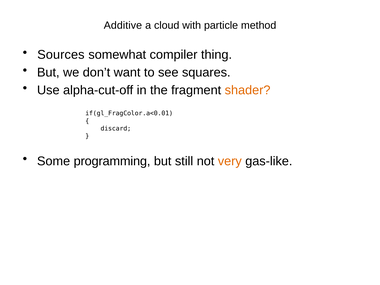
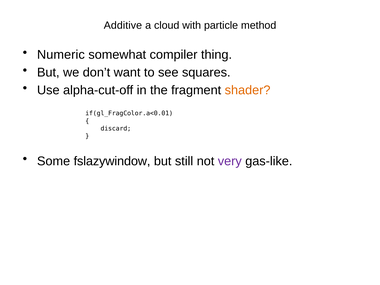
Sources: Sources -> Numeric (61, 55)
programming: programming -> fslazywindow (112, 161)
very colour: orange -> purple (230, 161)
